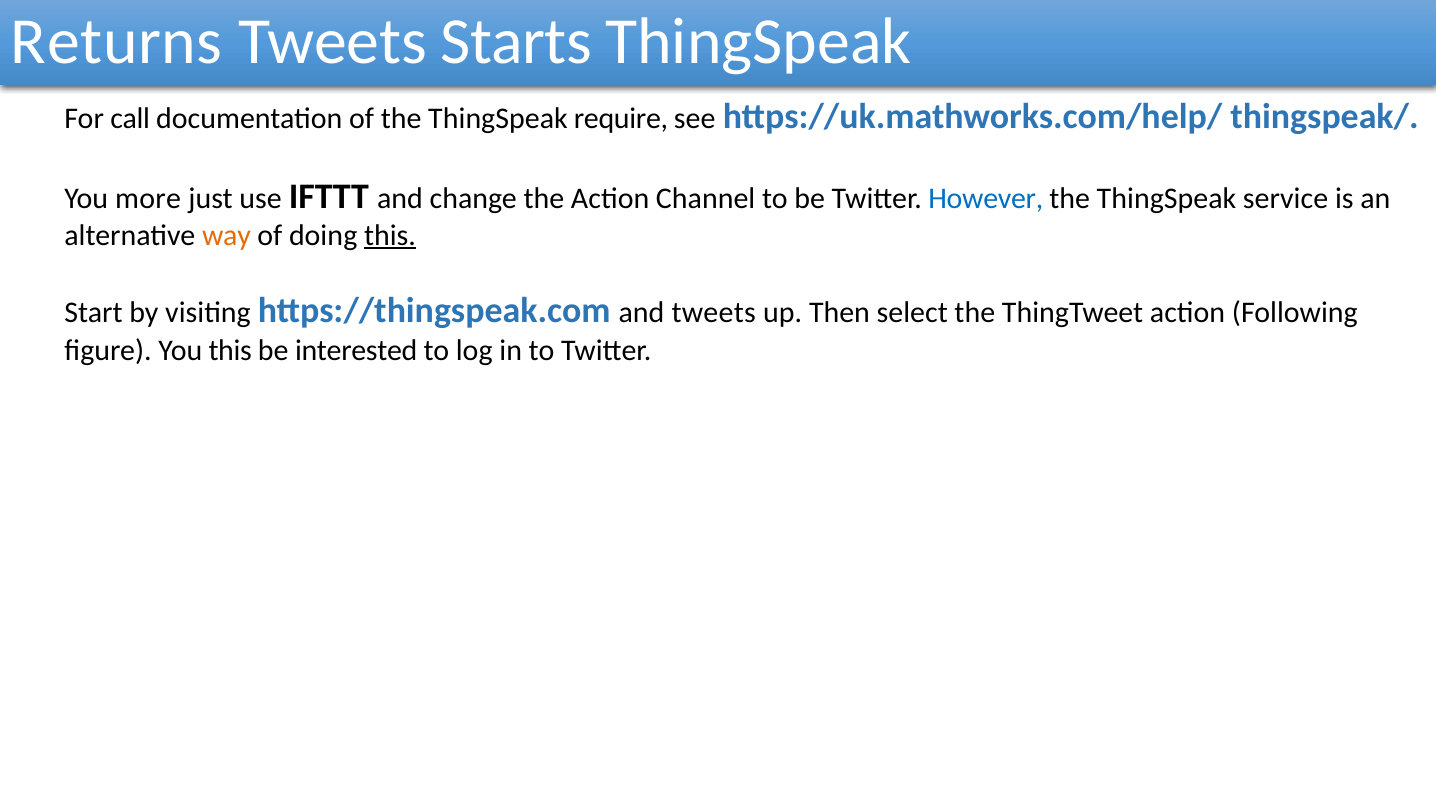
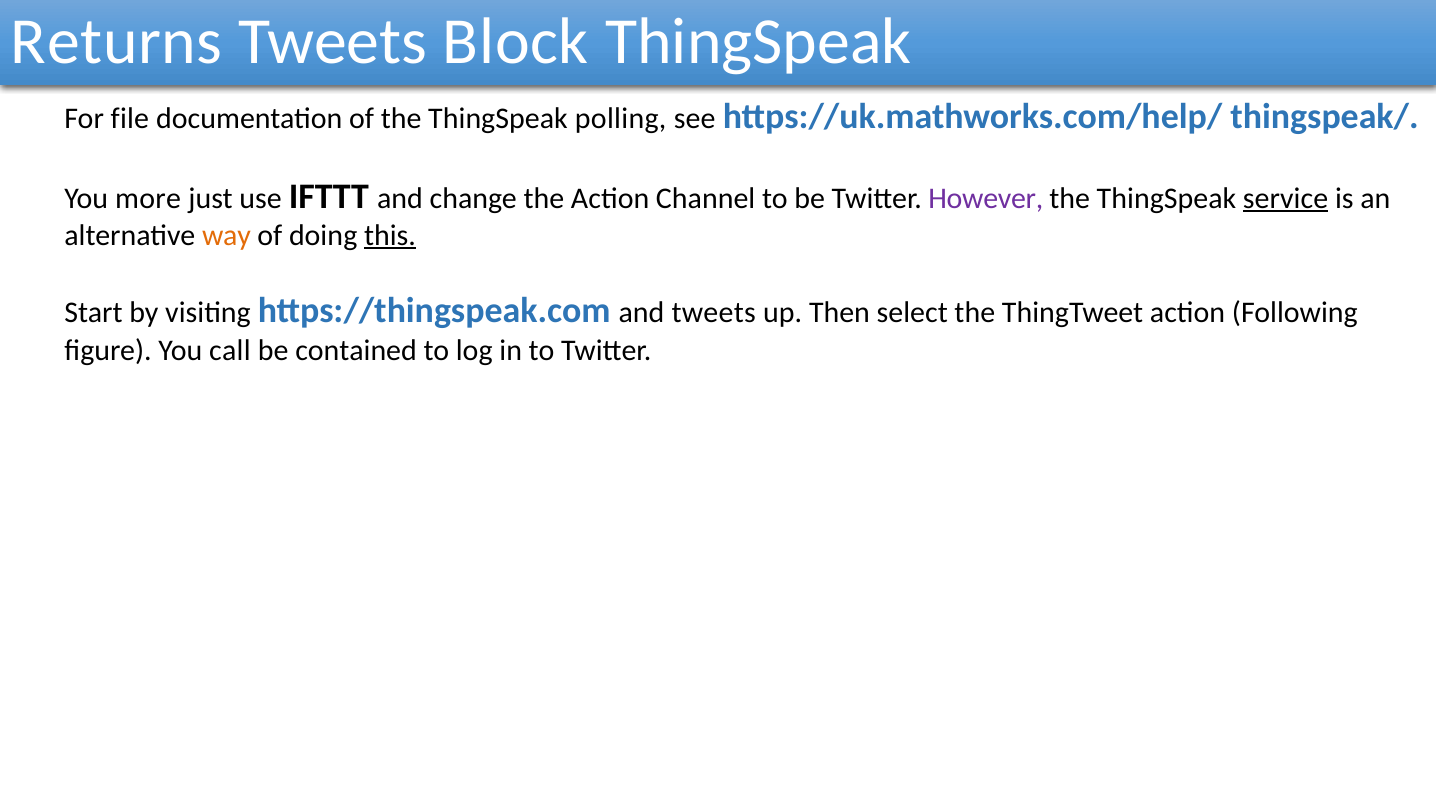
Starts: Starts -> Block (516, 42)
call: call -> file (130, 119)
require: require -> polling (621, 119)
However colour: blue -> purple (986, 198)
service underline: none -> present (1286, 198)
You this: this -> call (230, 350)
interested: interested -> contained (356, 350)
